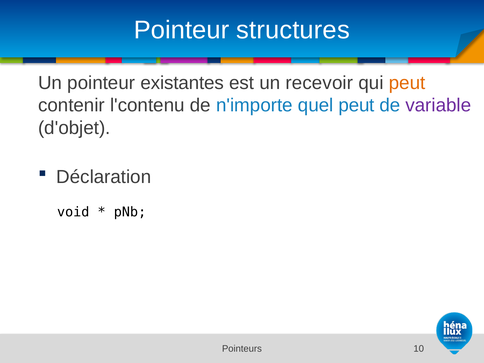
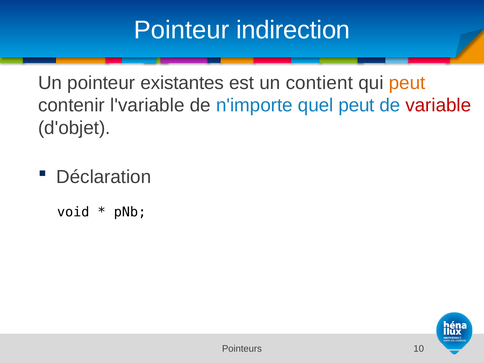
structures: structures -> indirection (293, 30)
recevoir: recevoir -> contient (319, 83)
l'contenu: l'contenu -> l'variable (147, 105)
variable colour: purple -> red (438, 105)
